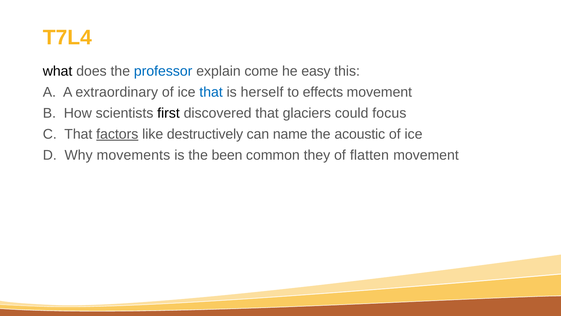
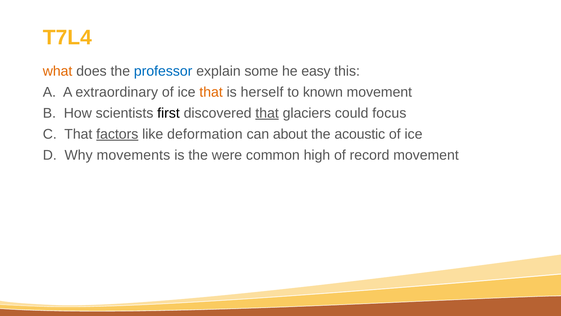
what colour: black -> orange (58, 71)
come: come -> some (261, 71)
that colour: blue -> orange (211, 92)
effects: effects -> known (323, 92)
that underline: none -> present (267, 113)
destructively: destructively -> deformation (205, 134)
name: name -> about (290, 134)
been: been -> were (227, 155)
they: they -> high (317, 155)
flatten: flatten -> record (370, 155)
